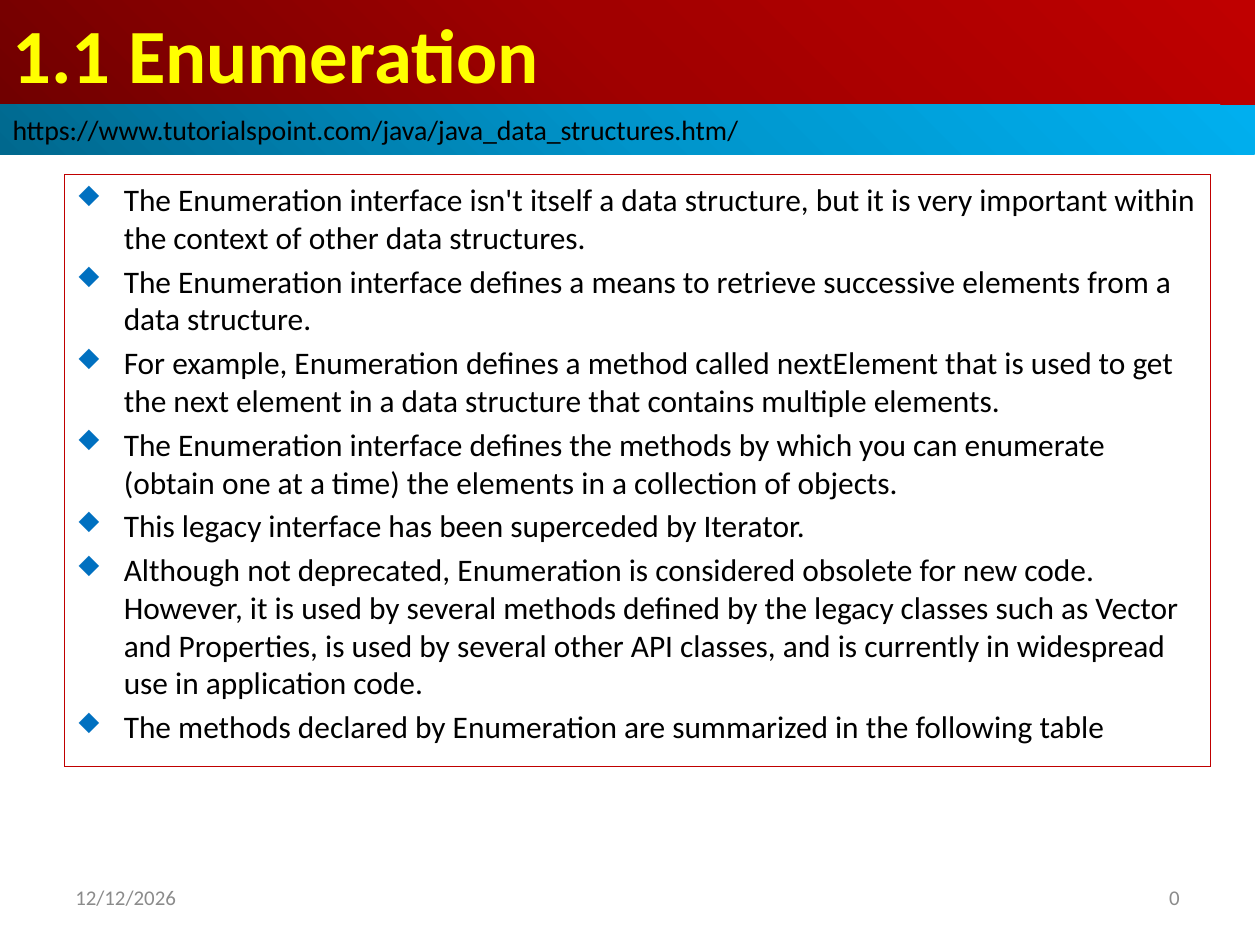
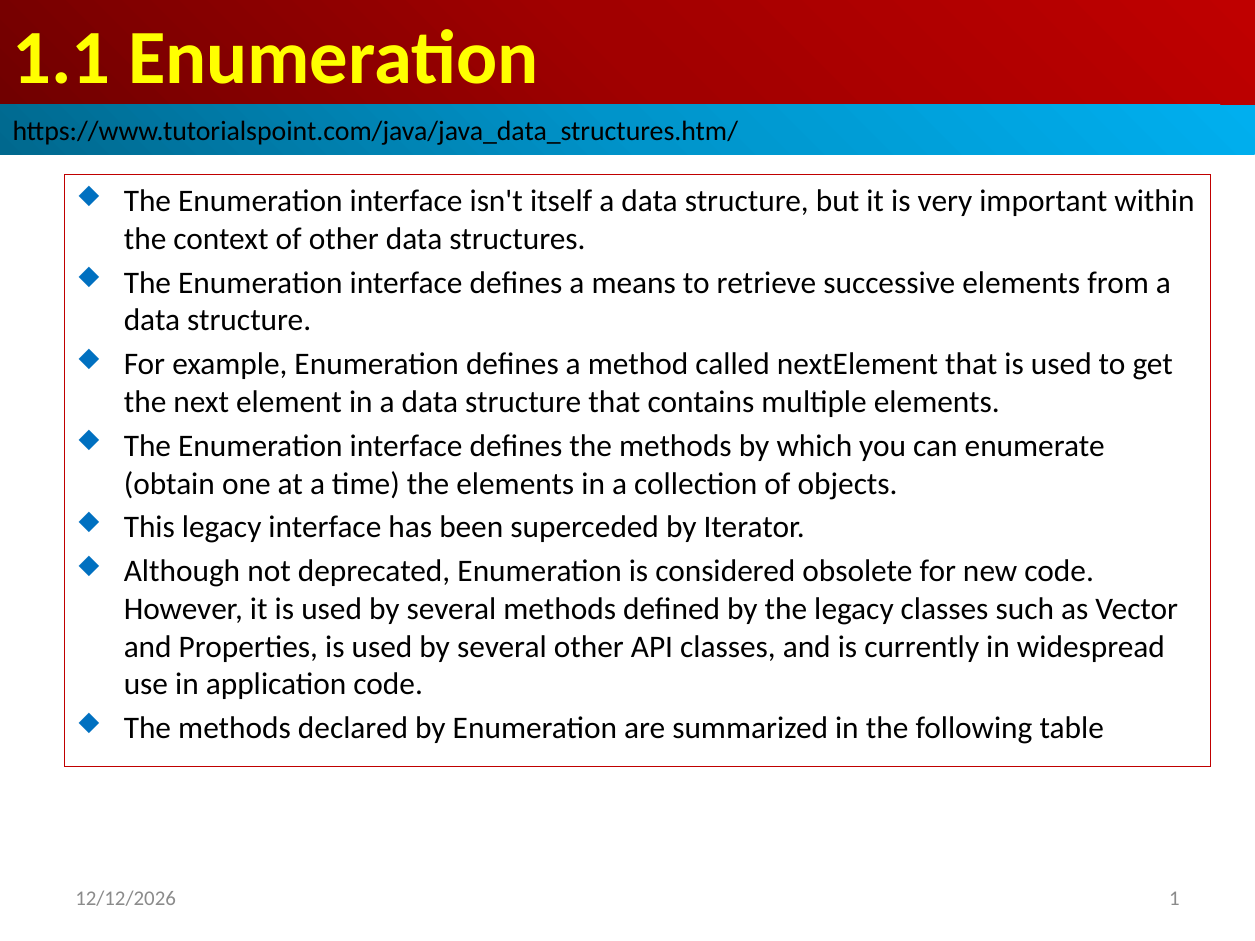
0: 0 -> 1 (1175, 899)
